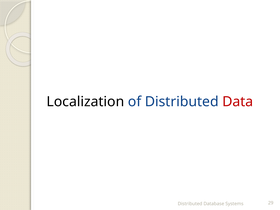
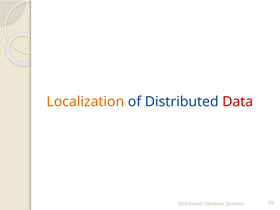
Localization colour: black -> orange (85, 102)
